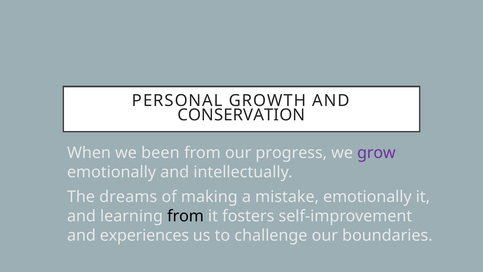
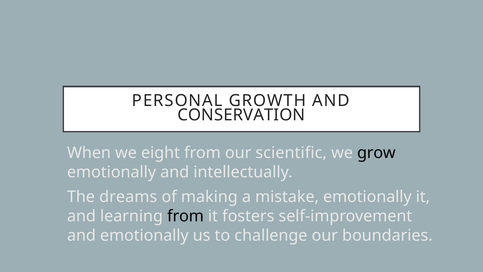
been: been -> eight (161, 153)
progress: progress -> scientific (291, 153)
grow colour: purple -> black (376, 153)
and experiences: experiences -> emotionally (144, 235)
